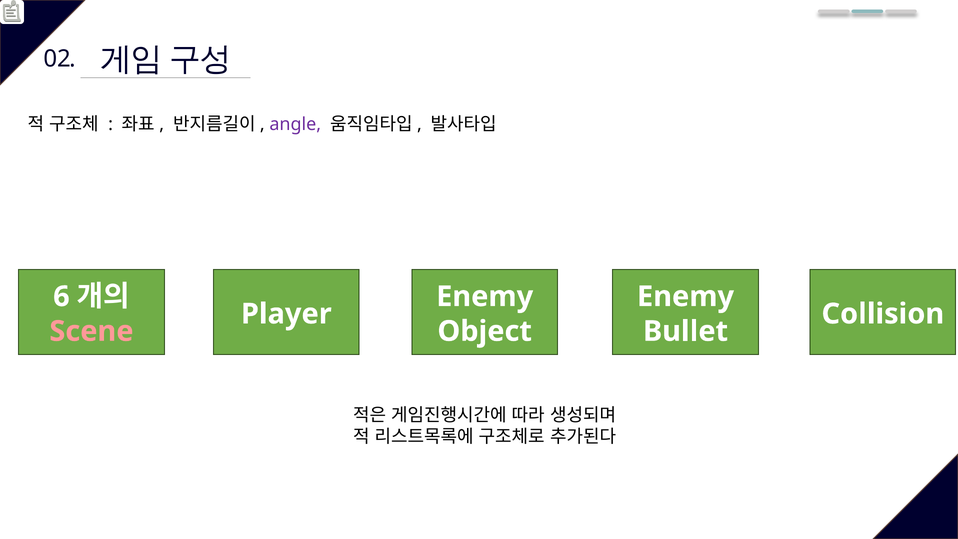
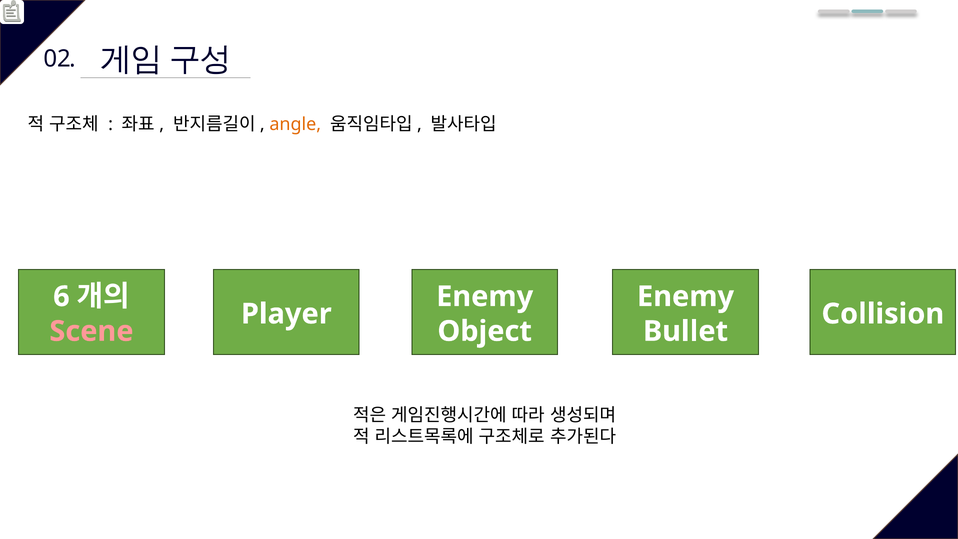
angle colour: purple -> orange (295, 124)
